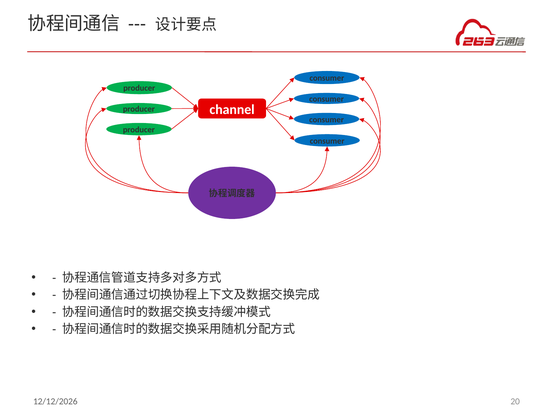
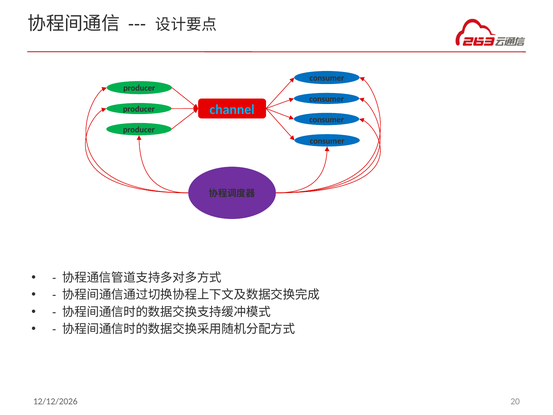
channel colour: white -> light blue (232, 109)
